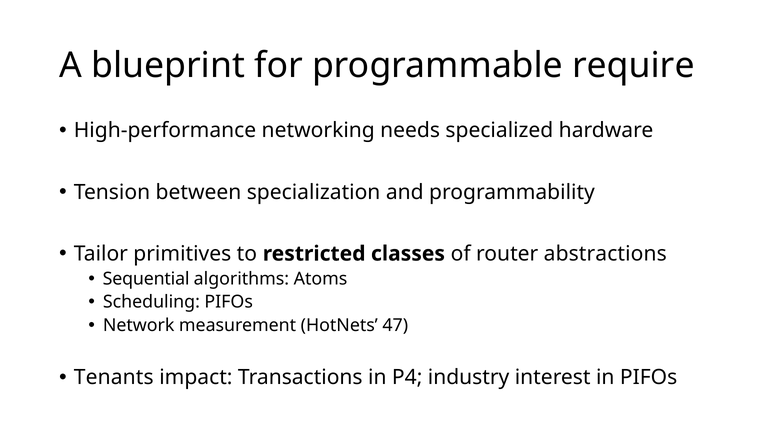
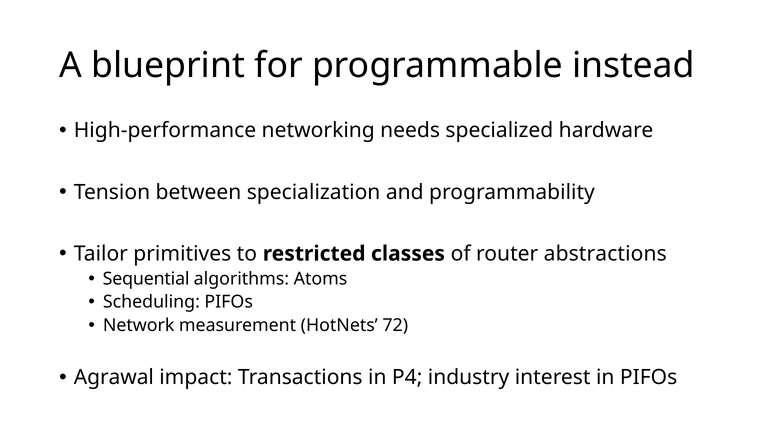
require: require -> instead (633, 65)
47: 47 -> 72 (395, 325)
Tenants: Tenants -> Agrawal (114, 378)
